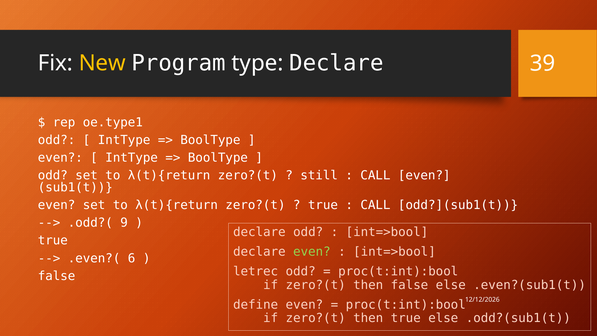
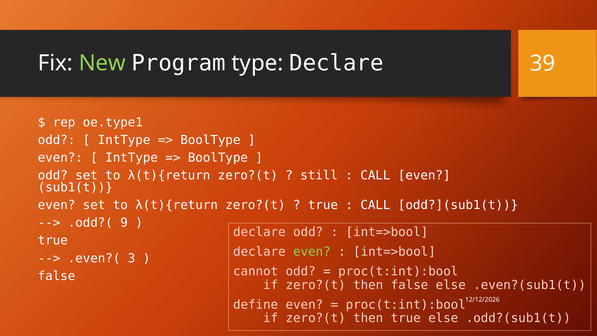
New colour: yellow -> light green (102, 63)
6: 6 -> 3 (132, 258)
letrec: letrec -> cannot (256, 271)
